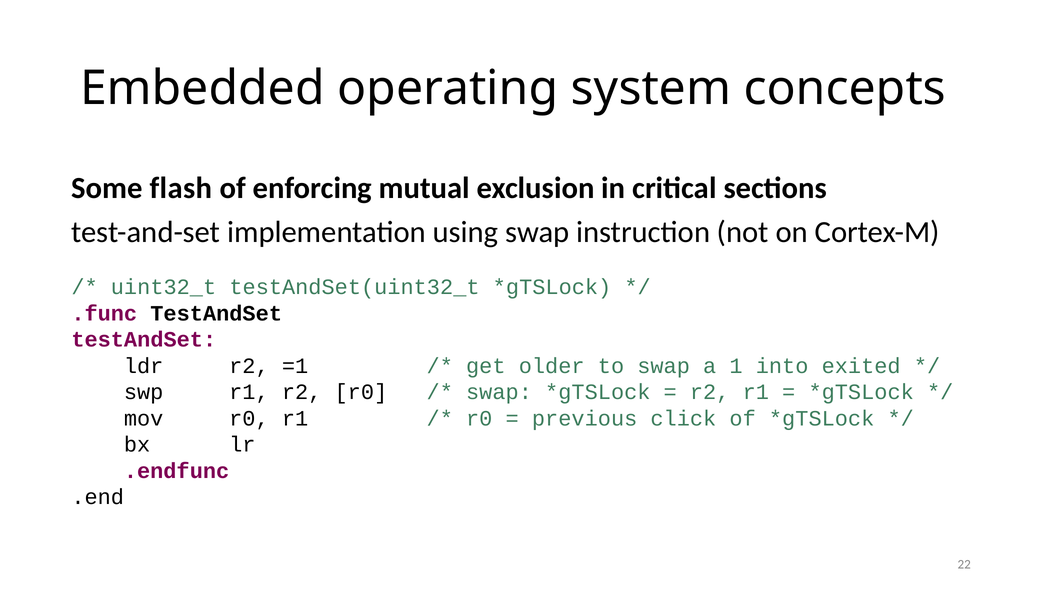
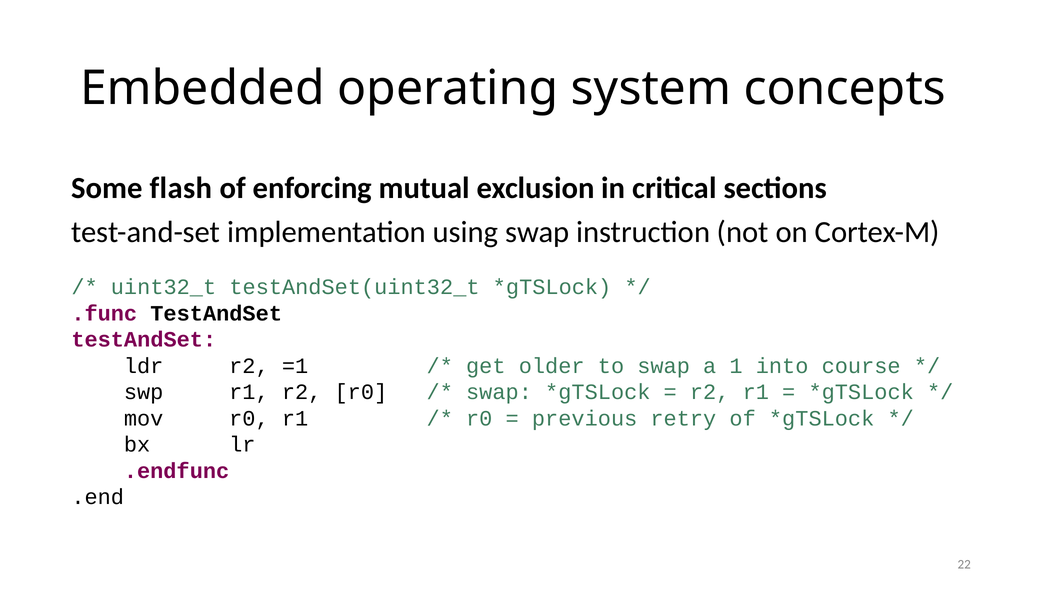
exited: exited -> course (861, 366)
click: click -> retry (683, 419)
